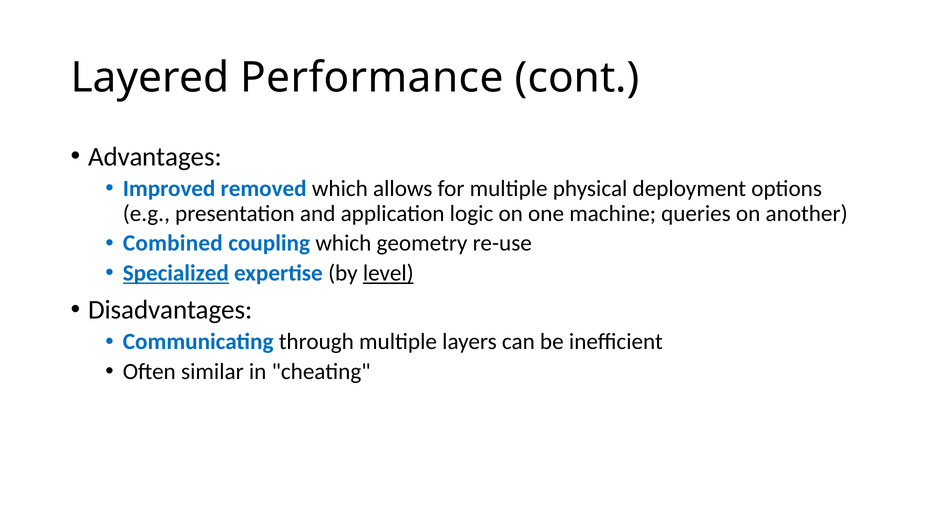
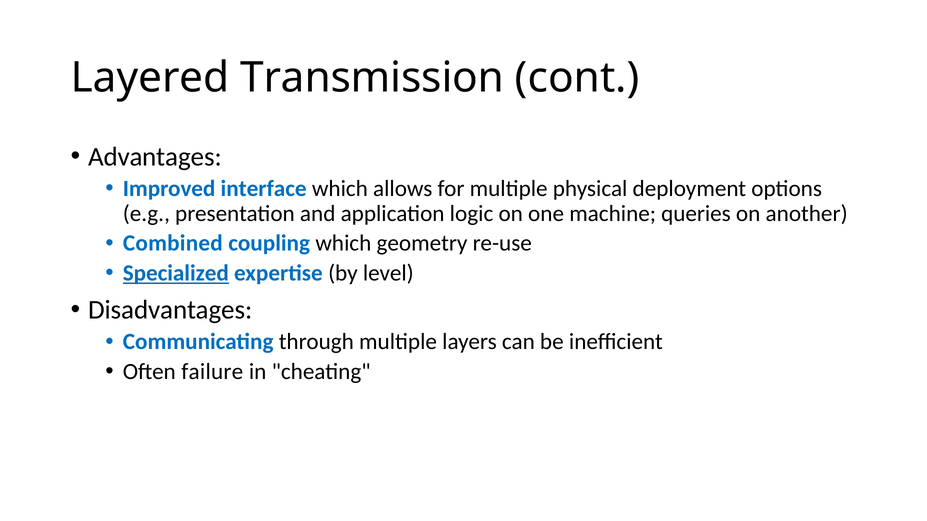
Performance: Performance -> Transmission (372, 78)
removed: removed -> interface (264, 189)
level underline: present -> none (388, 273)
similar: similar -> failure (212, 372)
